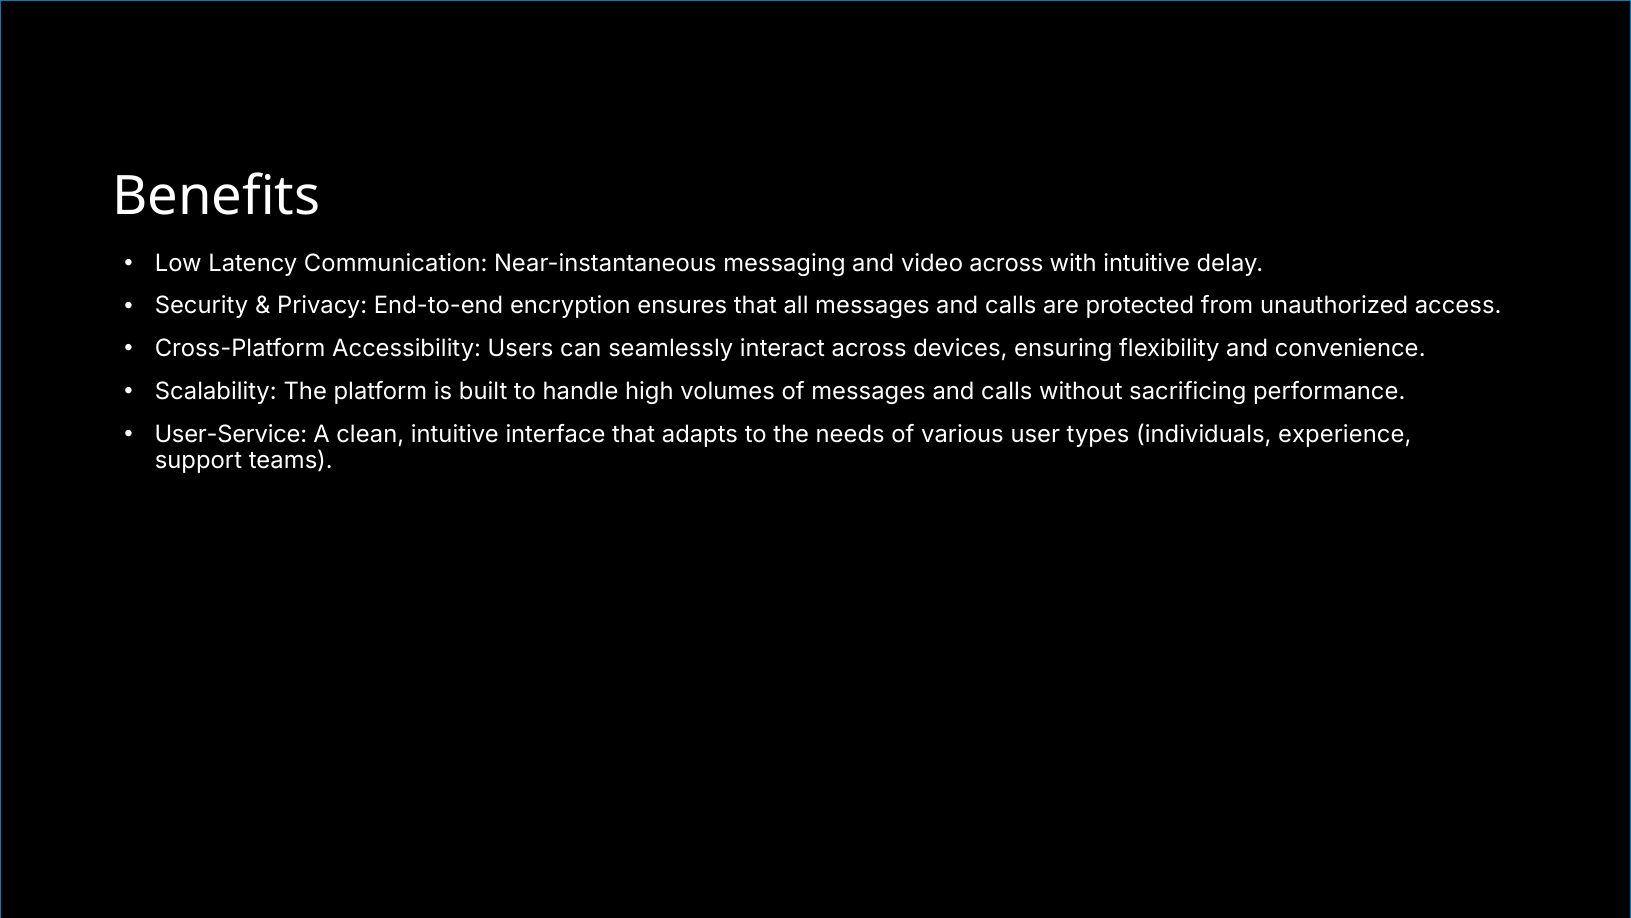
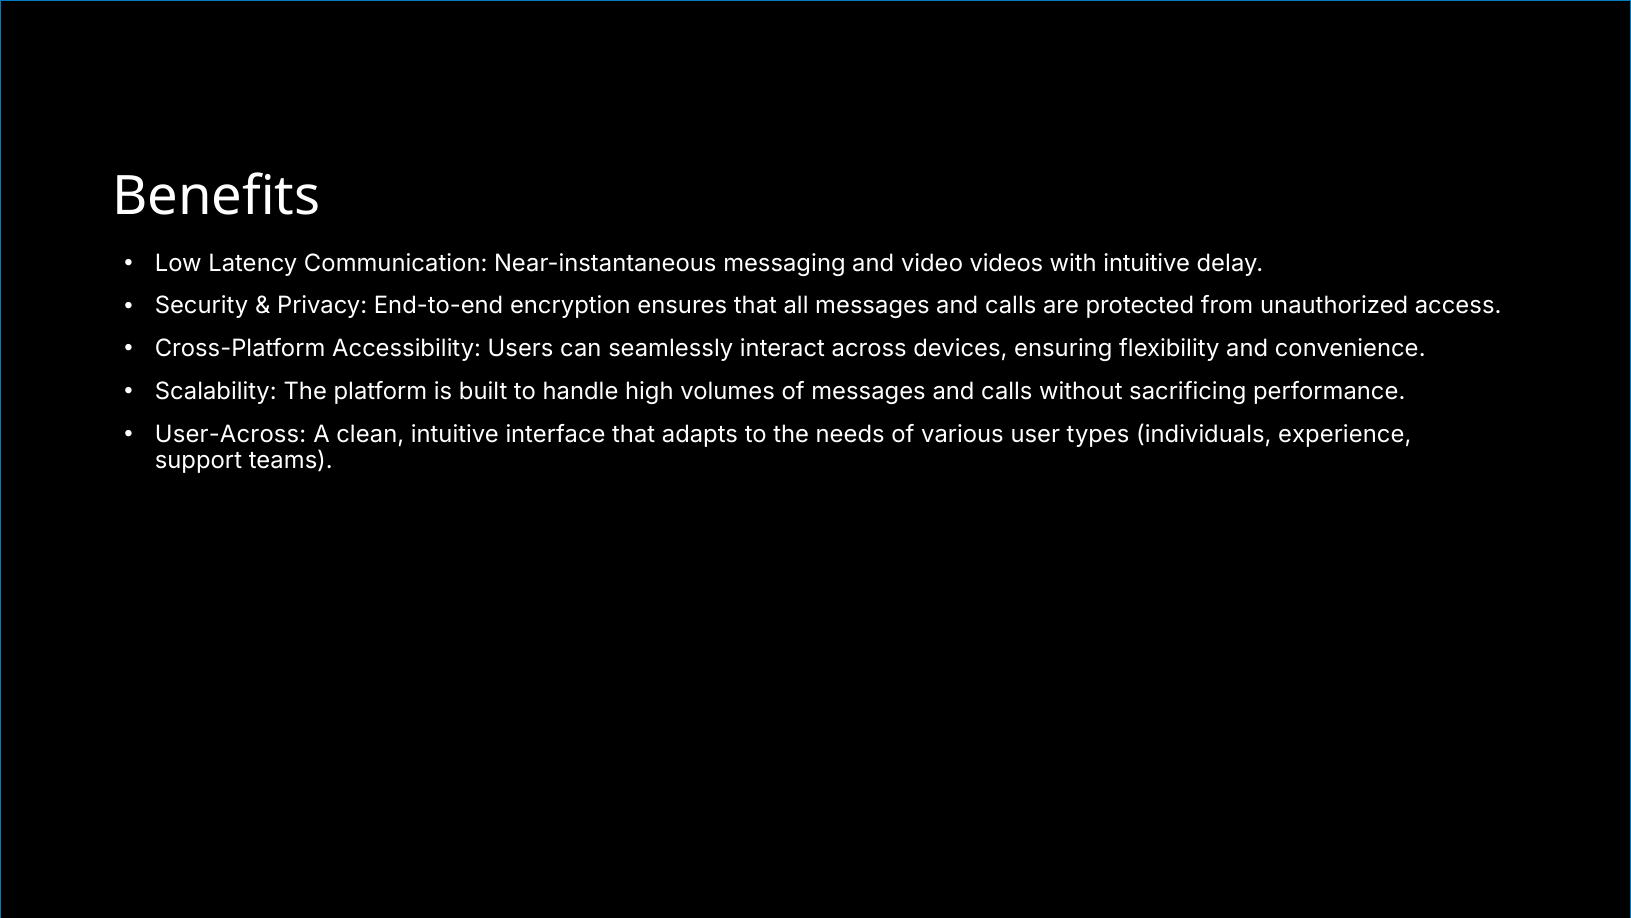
video across: across -> videos (1006, 263)
User-Service: User-Service -> User-Across (231, 434)
